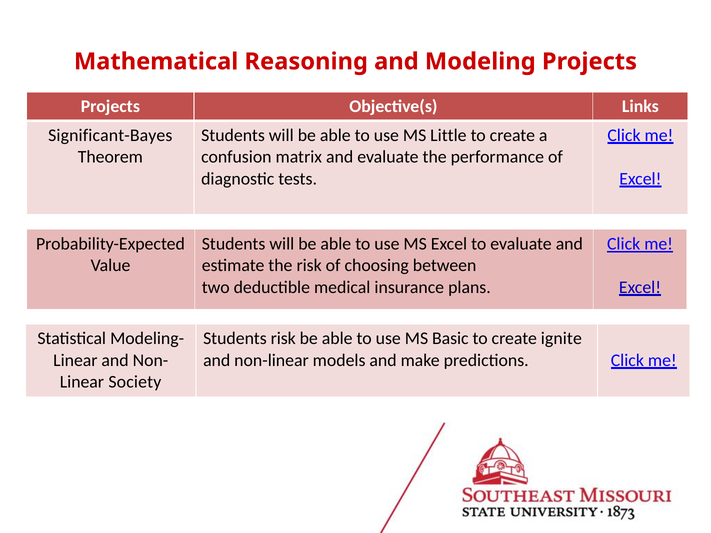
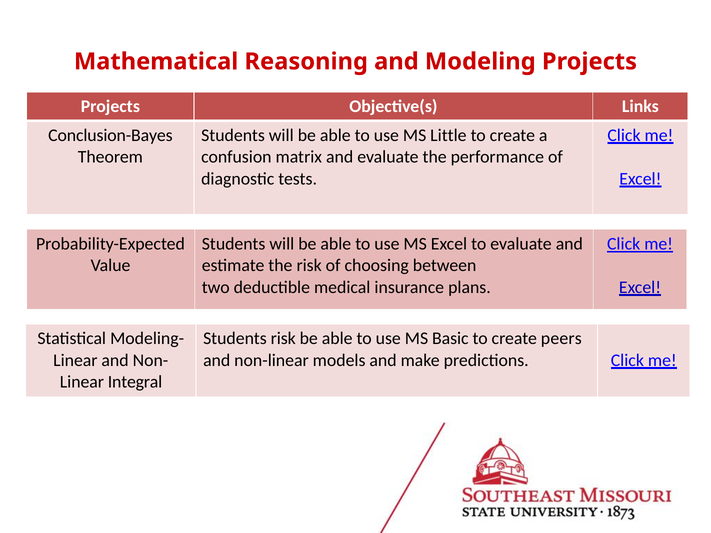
Significant-Bayes: Significant-Bayes -> Conclusion-Bayes (110, 135)
ignite: ignite -> peers (561, 339)
Society: Society -> Integral (135, 382)
